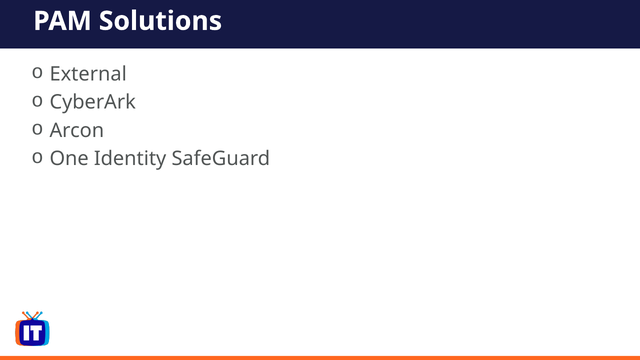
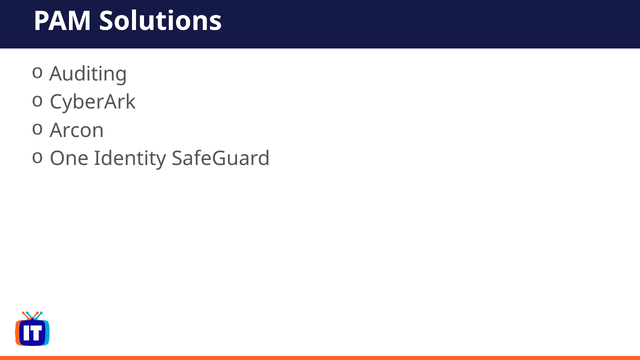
External: External -> Auditing (88, 74)
